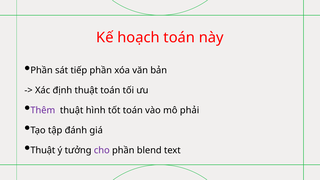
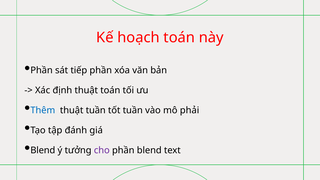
Thêm colour: purple -> blue (43, 110)
thuật hình: hình -> tuần (96, 110)
tốt toán: toán -> tuần (133, 110)
Thuật: Thuật -> Blend (43, 150)
